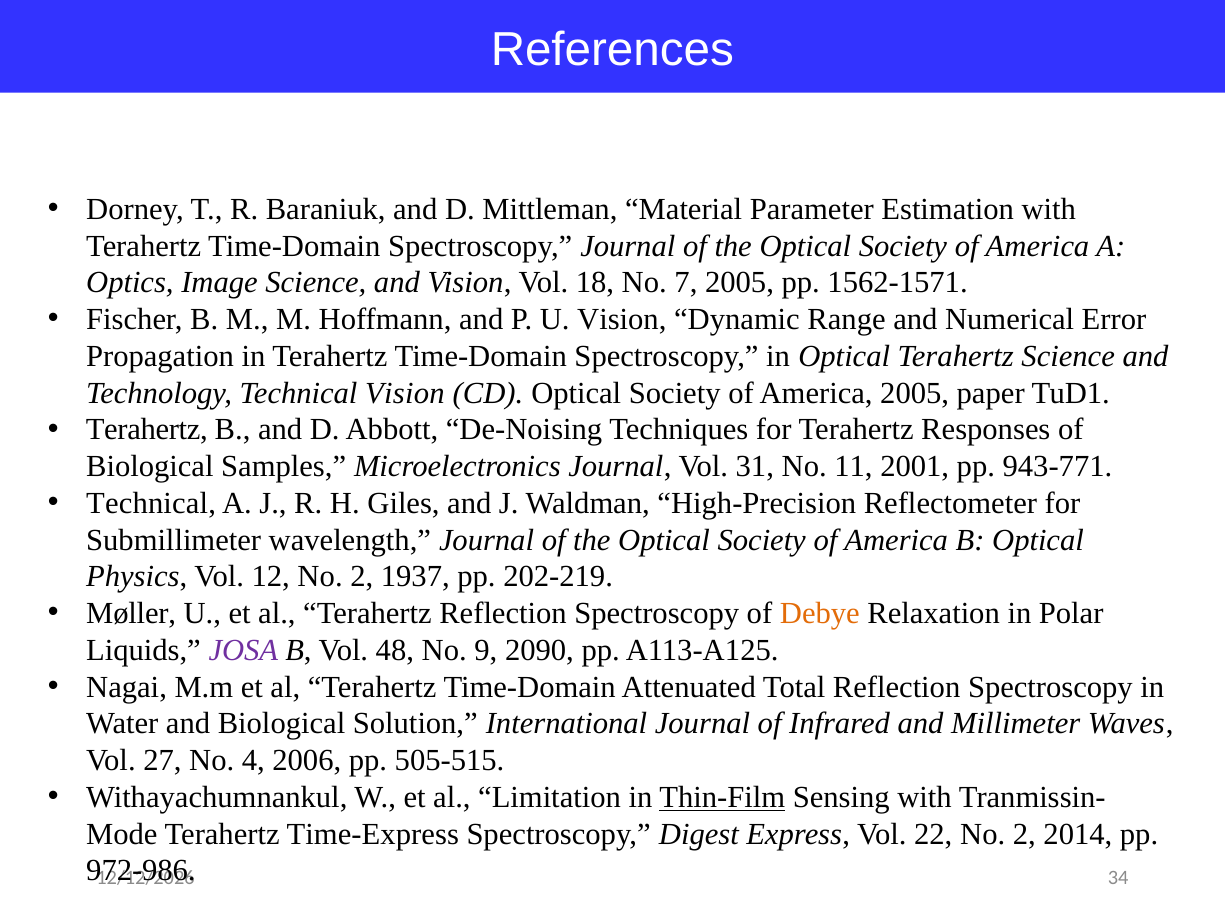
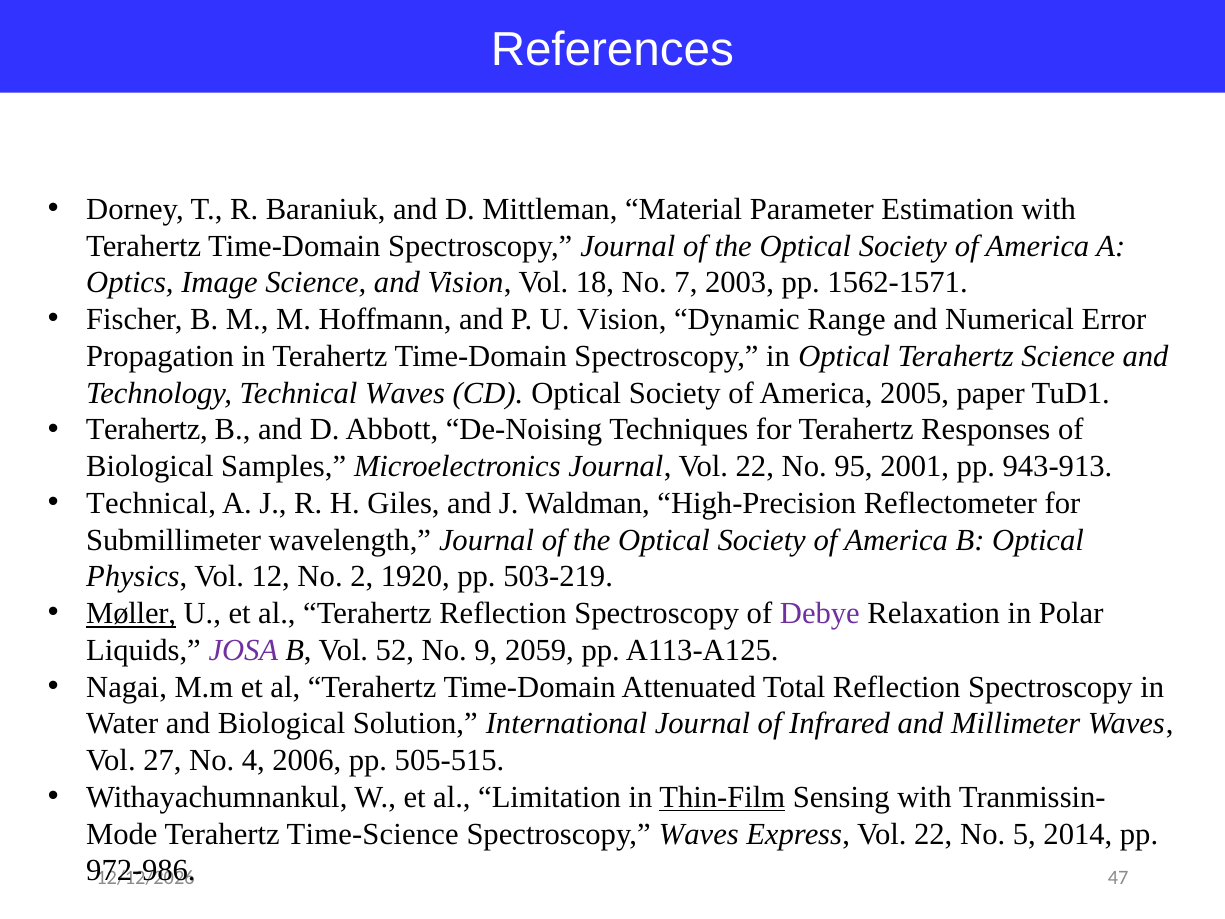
7 2005: 2005 -> 2003 (740, 283)
Technical Vision: Vision -> Waves (405, 393)
Journal Vol 31: 31 -> 22 (755, 466)
11: 11 -> 95 (853, 466)
943-771: 943-771 -> 943-913 (1057, 466)
1937: 1937 -> 1920 (415, 577)
202-219: 202-219 -> 503-219 (558, 577)
Møller underline: none -> present (131, 613)
Debye colour: orange -> purple (820, 613)
48: 48 -> 52 (395, 650)
2090: 2090 -> 2059 (539, 650)
Time-Express: Time-Express -> Time-Science (373, 834)
Spectroscopy Digest: Digest -> Waves (699, 834)
22 No 2: 2 -> 5 (1024, 834)
34: 34 -> 47 (1118, 877)
